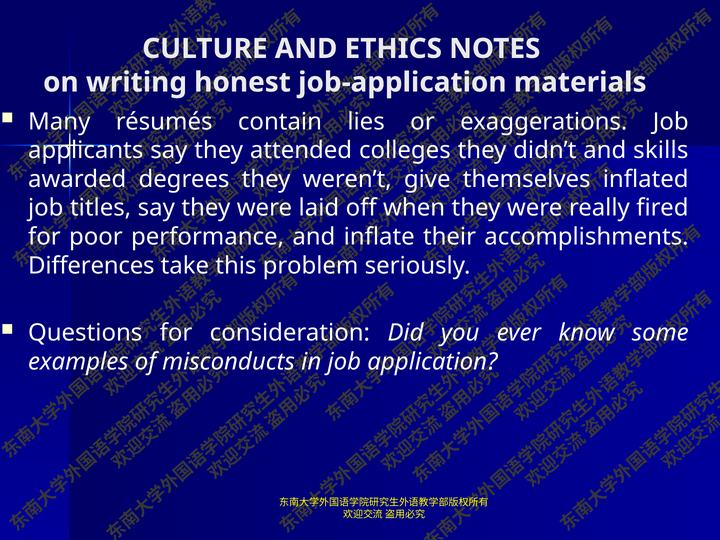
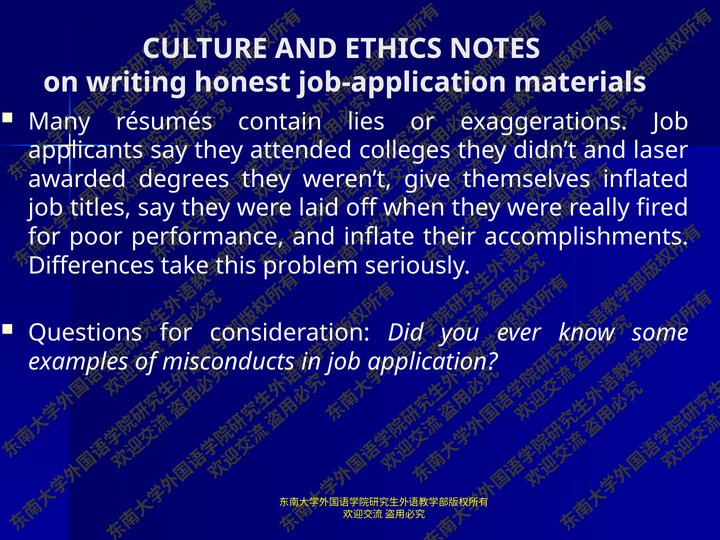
skills: skills -> laser (661, 150)
